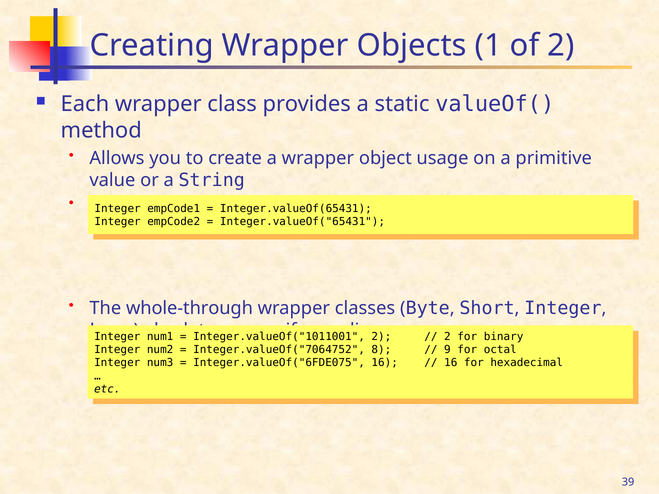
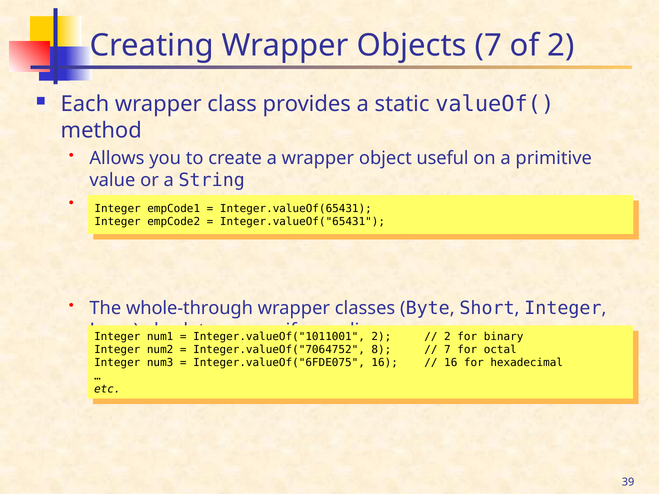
Objects 1: 1 -> 7 (488, 46)
usage: usage -> useful (443, 158)
9: 9 -> 7 (447, 350)
